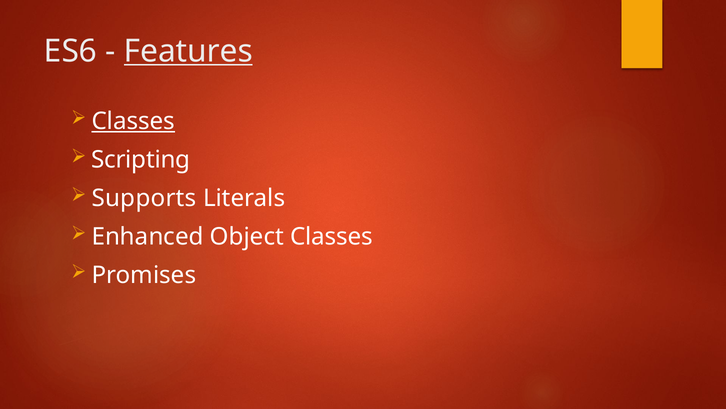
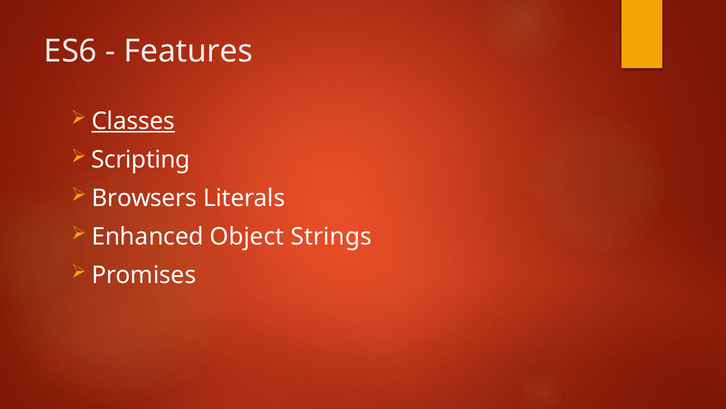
Features underline: present -> none (188, 51)
Supports: Supports -> Browsers (144, 198)
Object Classes: Classes -> Strings (331, 236)
